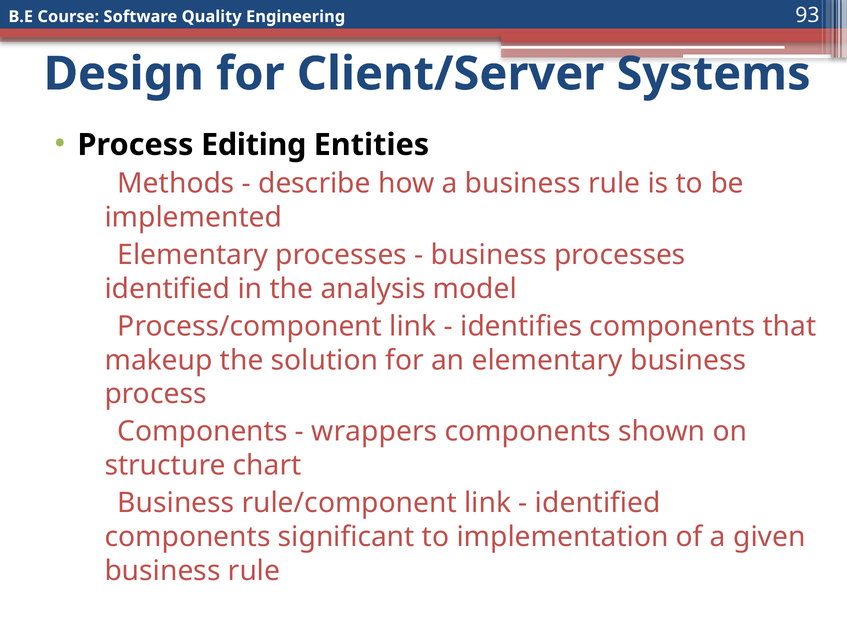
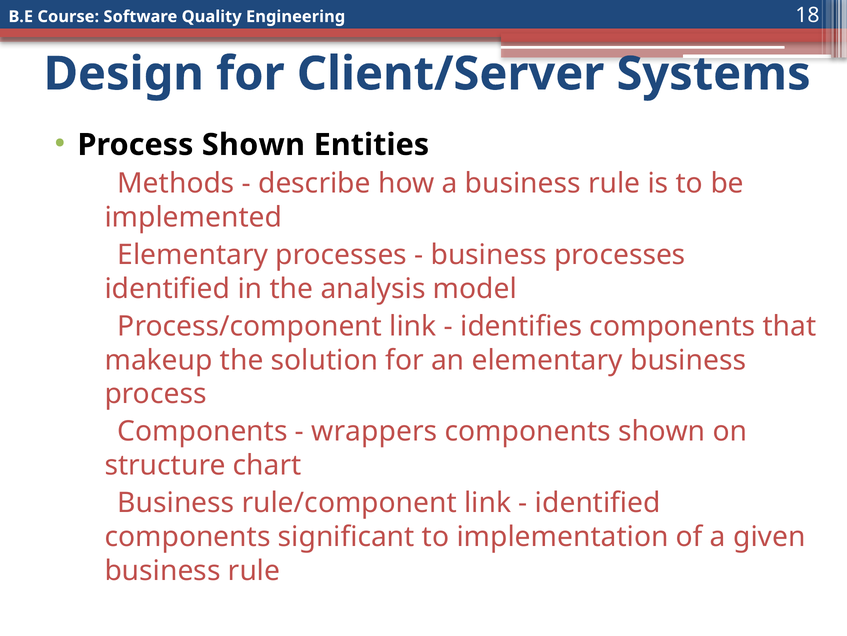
93: 93 -> 18 (807, 15)
Process Editing: Editing -> Shown (253, 145)
